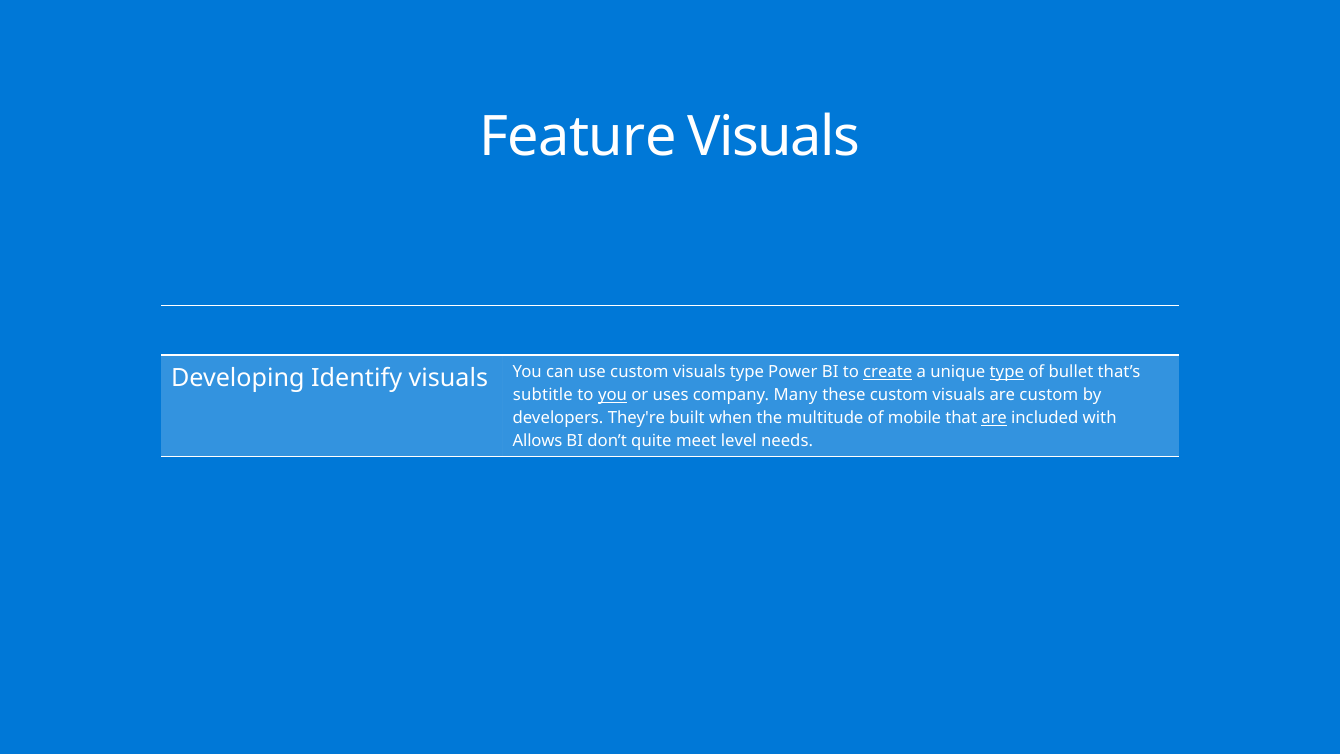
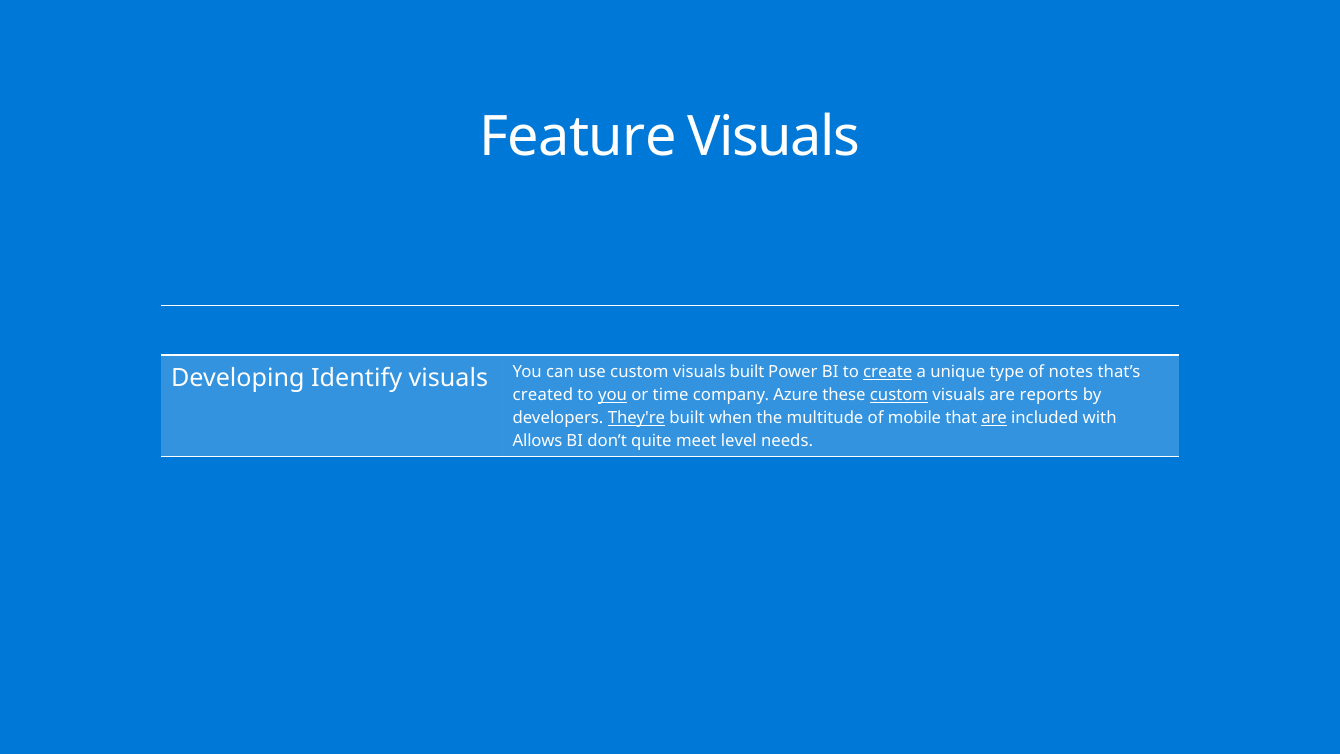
visuals type: type -> built (747, 372)
type underline: present -> none (1007, 372)
bullet: bullet -> notes (1071, 372)
subtitle: subtitle -> created (543, 395)
uses: uses -> time (671, 395)
Many: Many -> Azure (796, 395)
custom underline: none -> present (899, 395)
are custom: custom -> reports (1049, 395)
They're underline: none -> present (636, 418)
